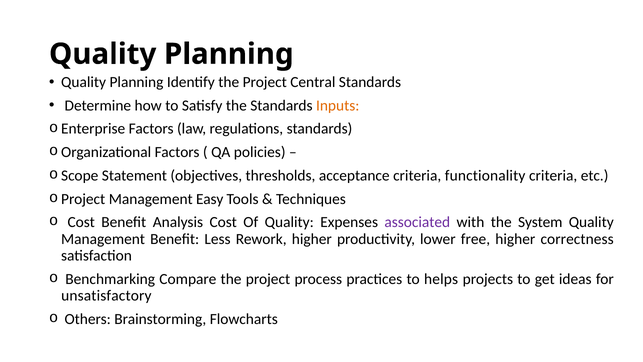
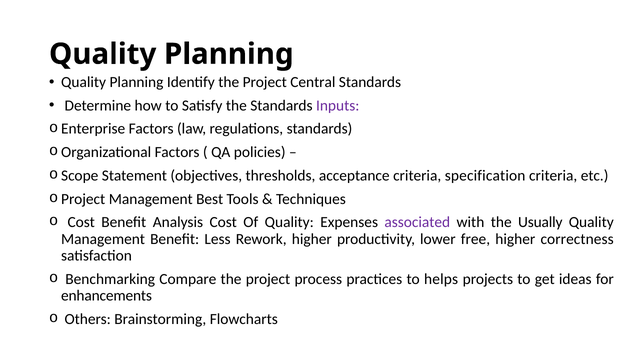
Inputs colour: orange -> purple (338, 105)
functionality: functionality -> specification (485, 175)
Easy: Easy -> Best (210, 199)
System: System -> Usually (540, 222)
unsatisfactory: unsatisfactory -> enhancements (107, 295)
